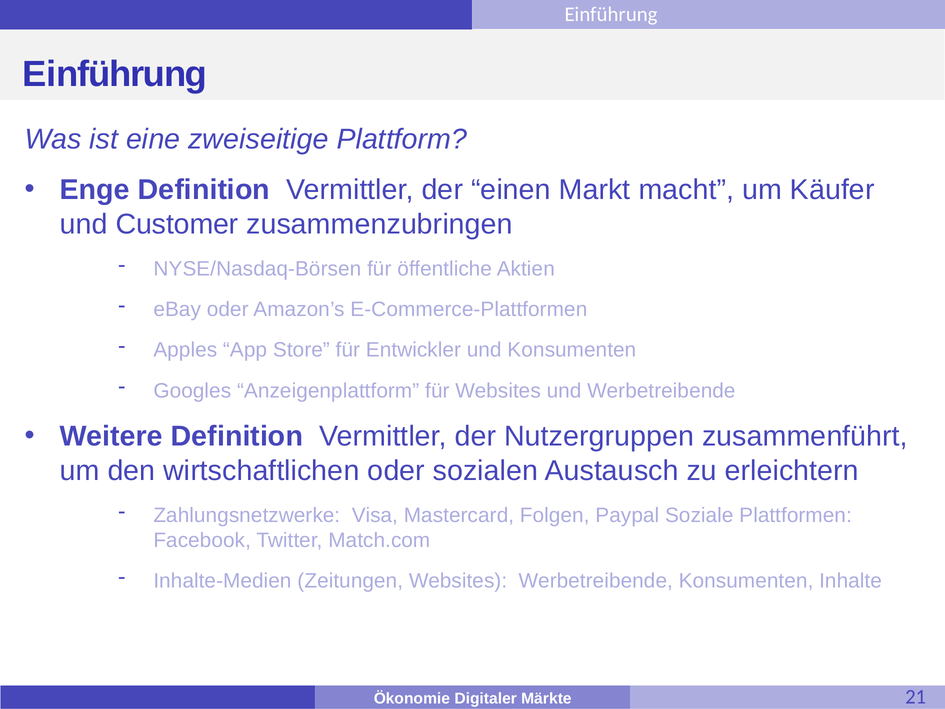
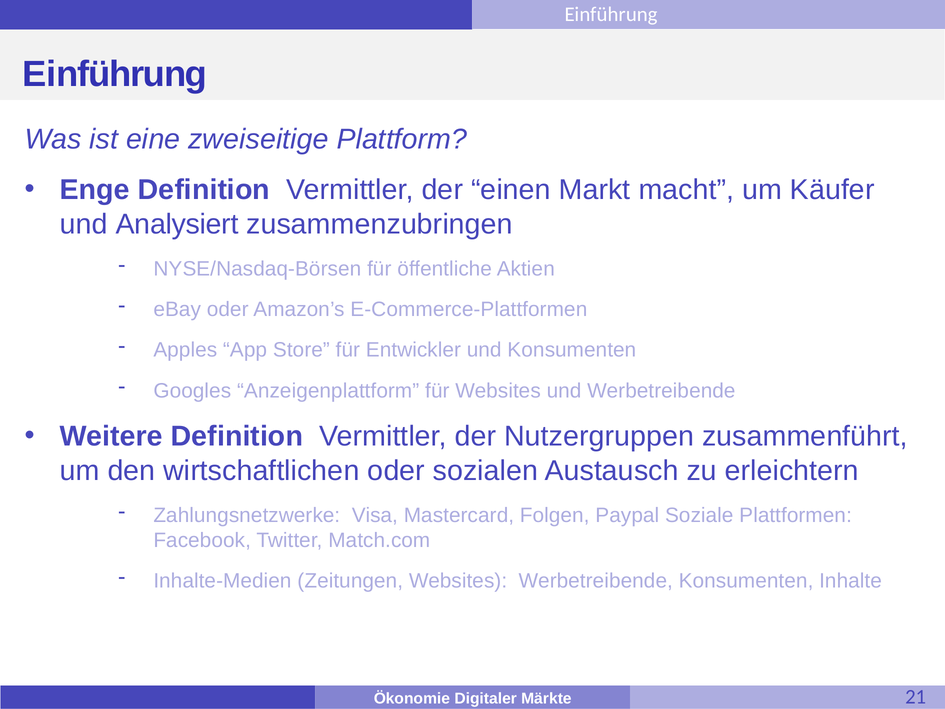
Customer: Customer -> Analysiert (177, 224)
